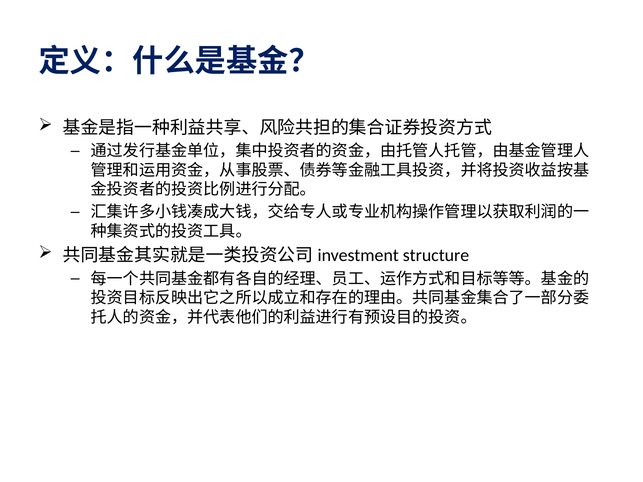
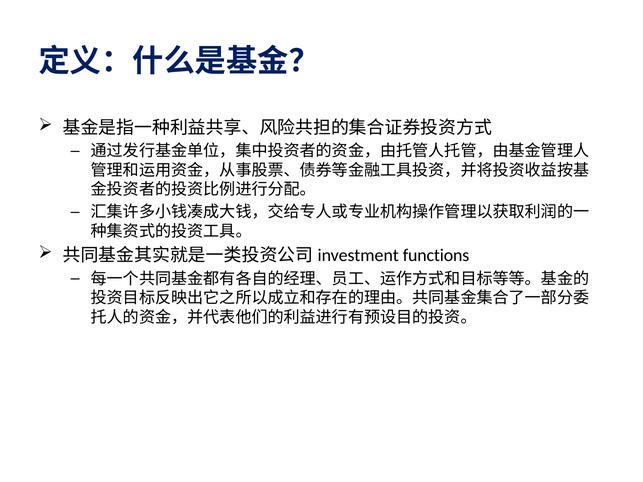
structure: structure -> functions (436, 256)
